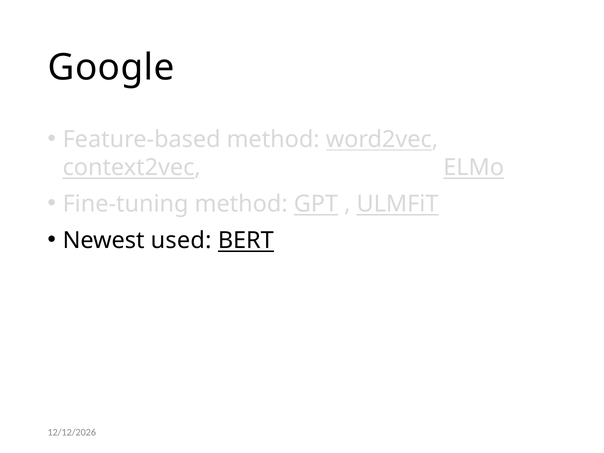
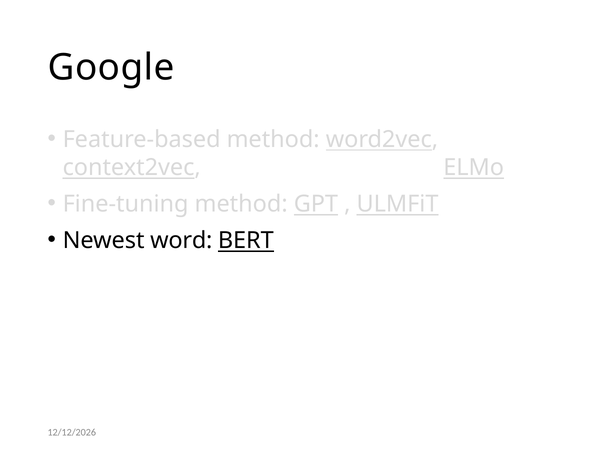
used: used -> word (181, 240)
